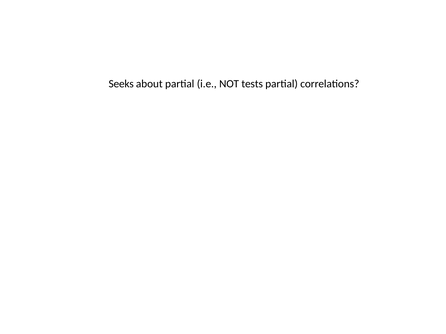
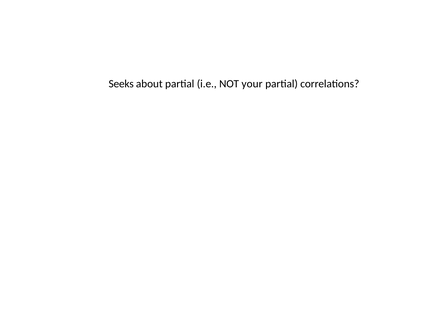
tests: tests -> your (252, 84)
